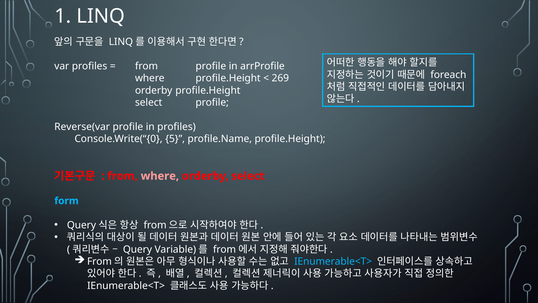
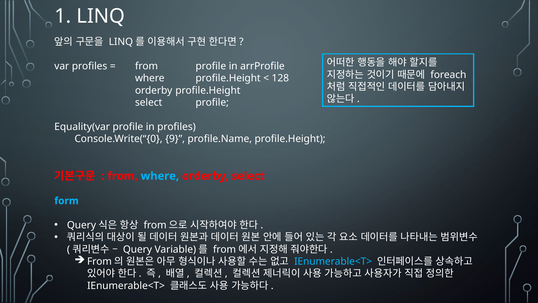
269: 269 -> 128 (280, 78)
Reverse(var: Reverse(var -> Equality(var (82, 127)
5: 5 -> 9 (175, 139)
where colour: pink -> light blue (160, 176)
